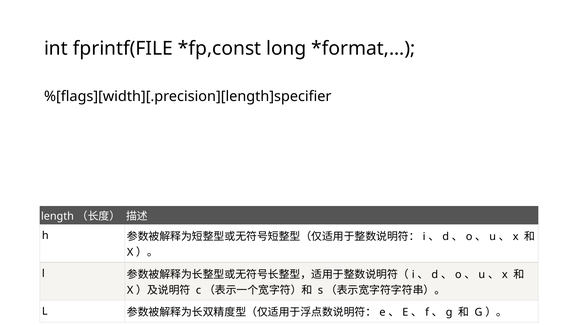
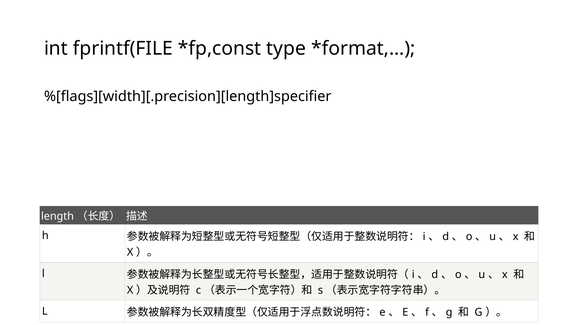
long: long -> type (286, 49)
